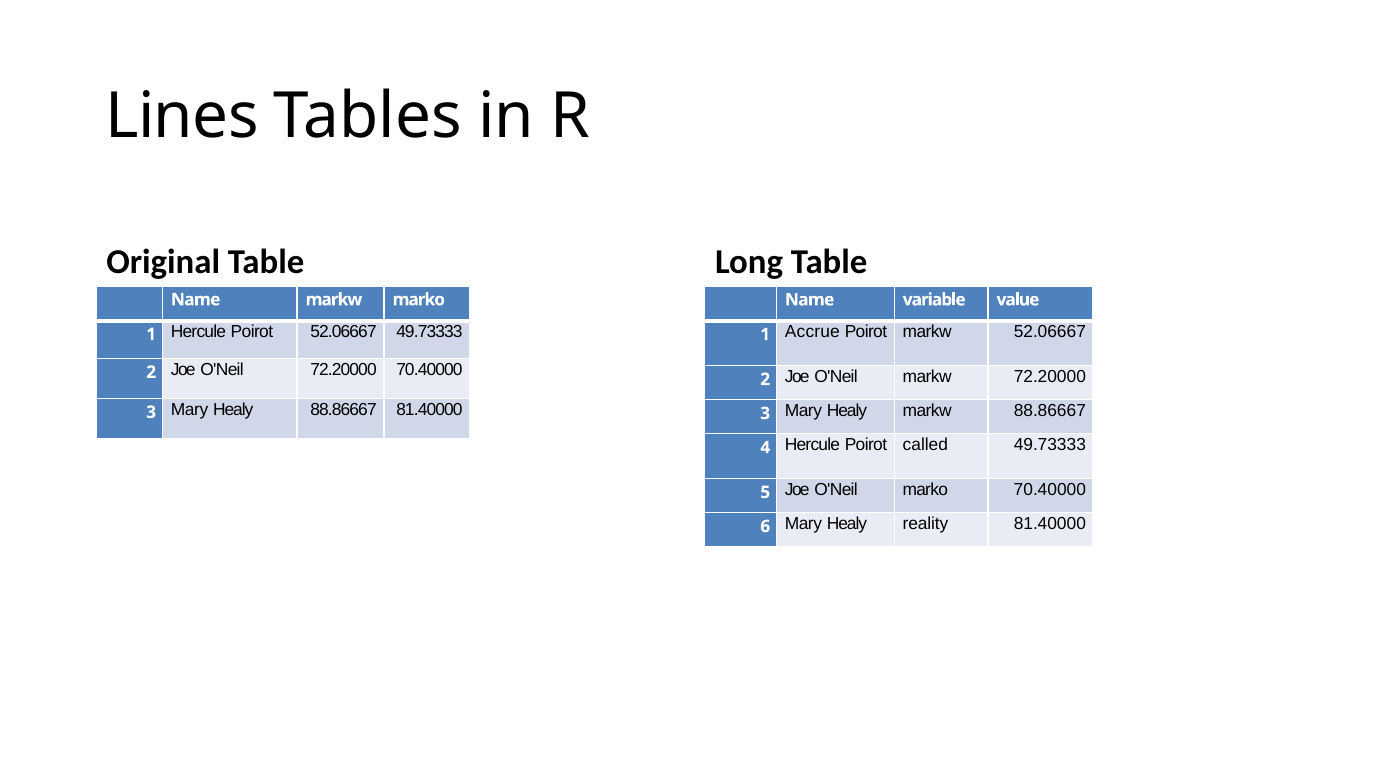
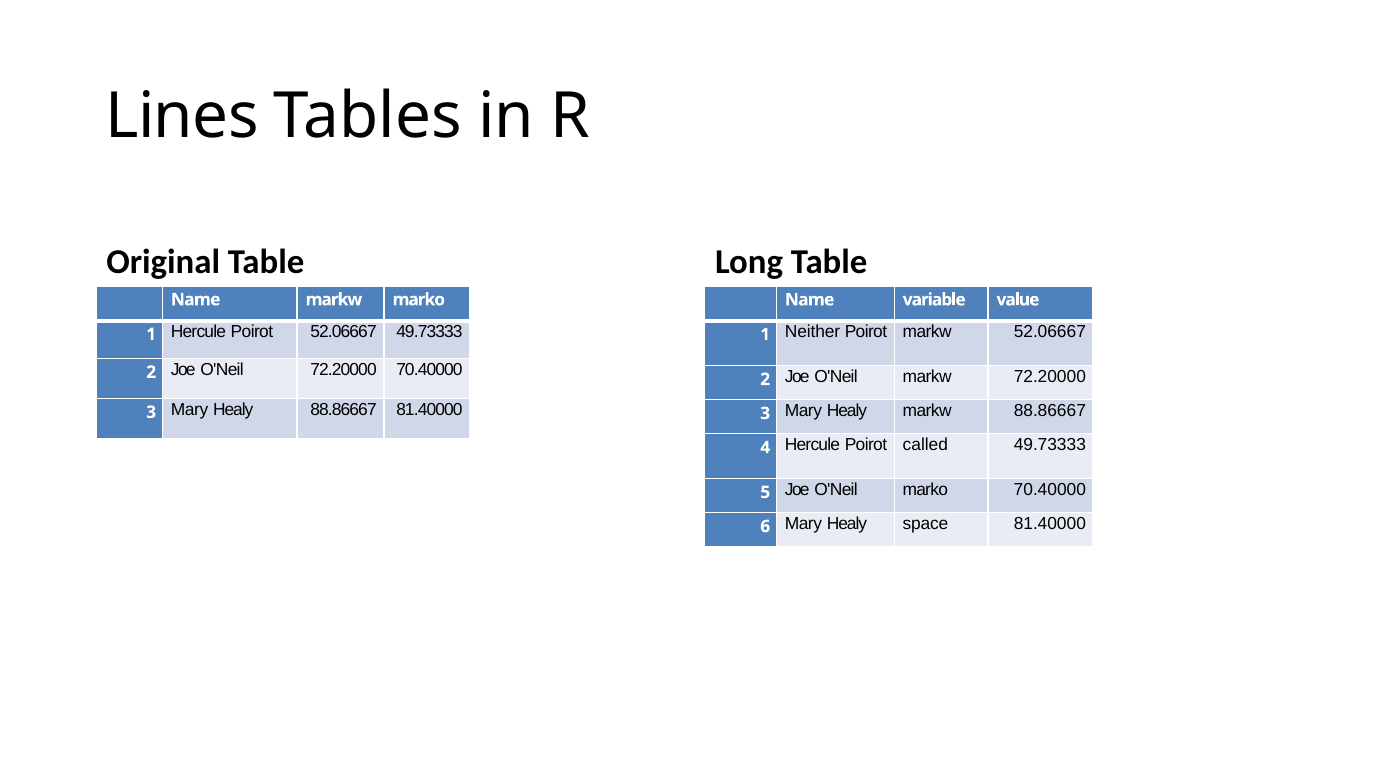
Accrue: Accrue -> Neither (813, 332)
reality: reality -> space (925, 524)
